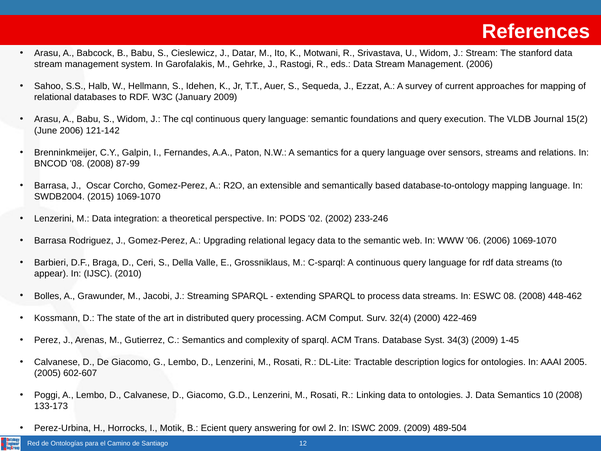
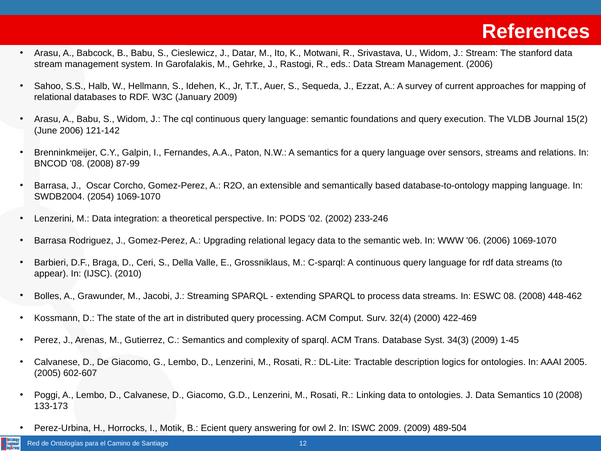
2015: 2015 -> 2054 (101, 197)
